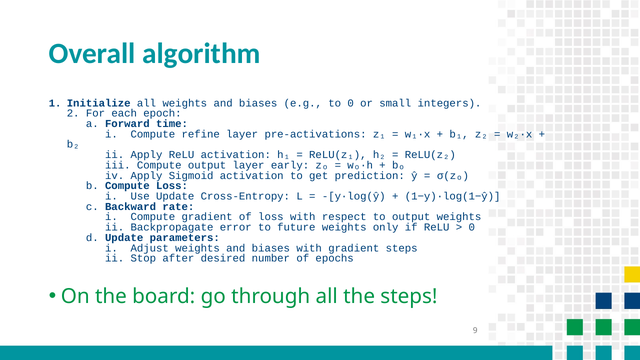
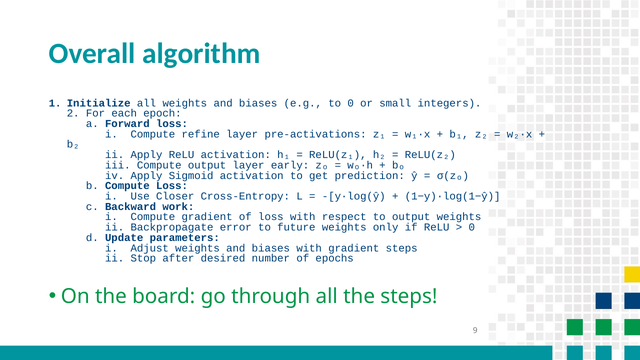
Forward time: time -> loss (172, 124)
Use Update: Update -> Closer (175, 196)
rate: rate -> work (178, 207)
